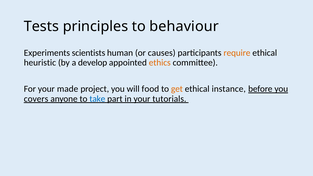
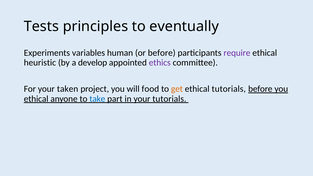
behaviour: behaviour -> eventually (184, 26)
scientists: scientists -> variables (88, 53)
or causes: causes -> before (162, 53)
require colour: orange -> purple (237, 53)
ethics colour: orange -> purple (160, 63)
made: made -> taken (68, 89)
ethical instance: instance -> tutorials (229, 89)
covers: covers -> ethical (36, 99)
